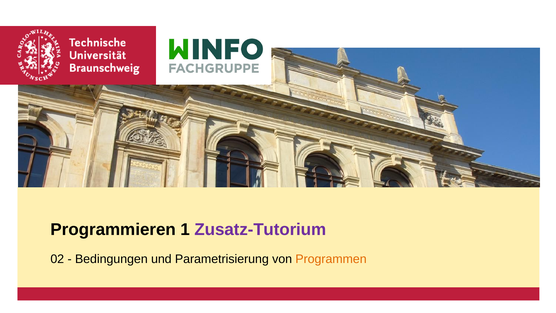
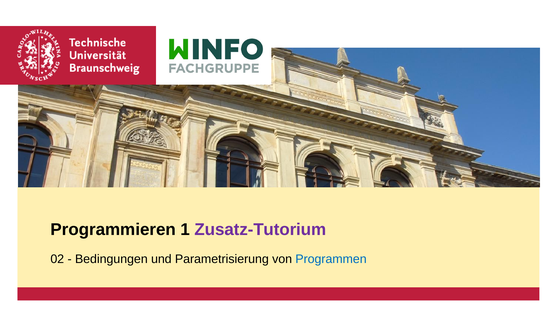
Programmen colour: orange -> blue (331, 259)
